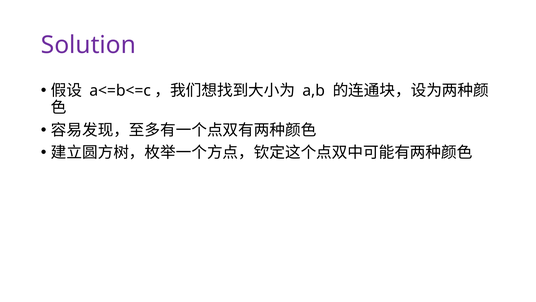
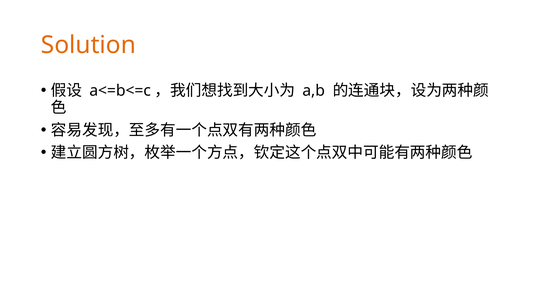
Solution colour: purple -> orange (88, 45)
